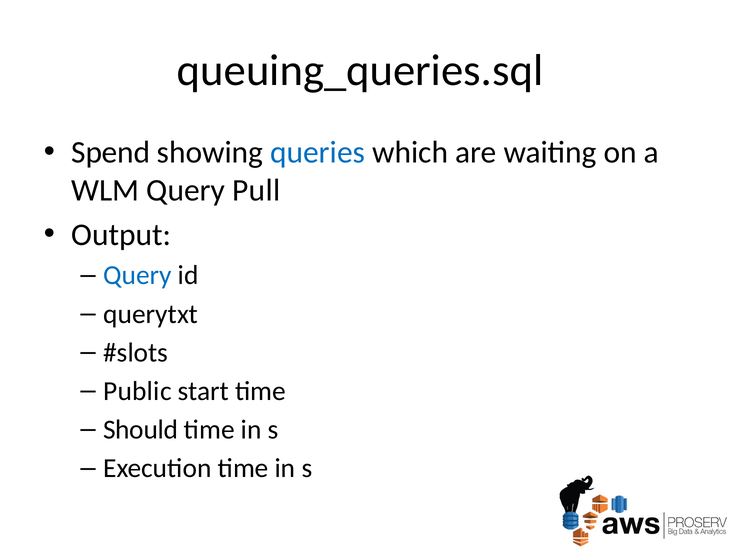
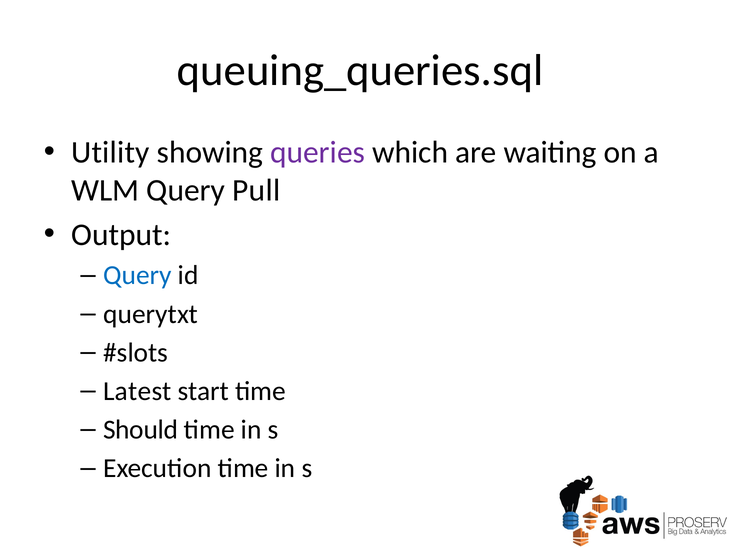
Spend: Spend -> Utility (110, 153)
queries colour: blue -> purple (318, 153)
Public: Public -> Latest (137, 391)
